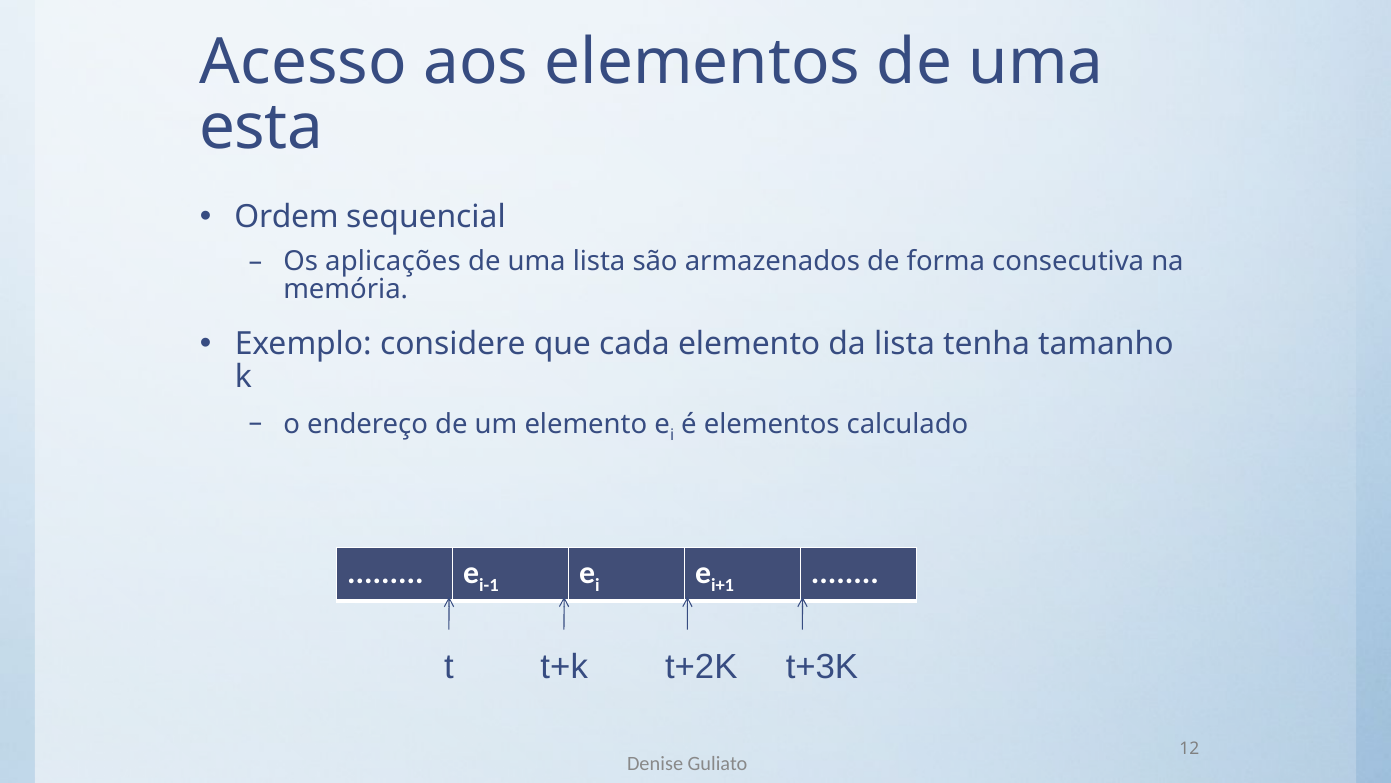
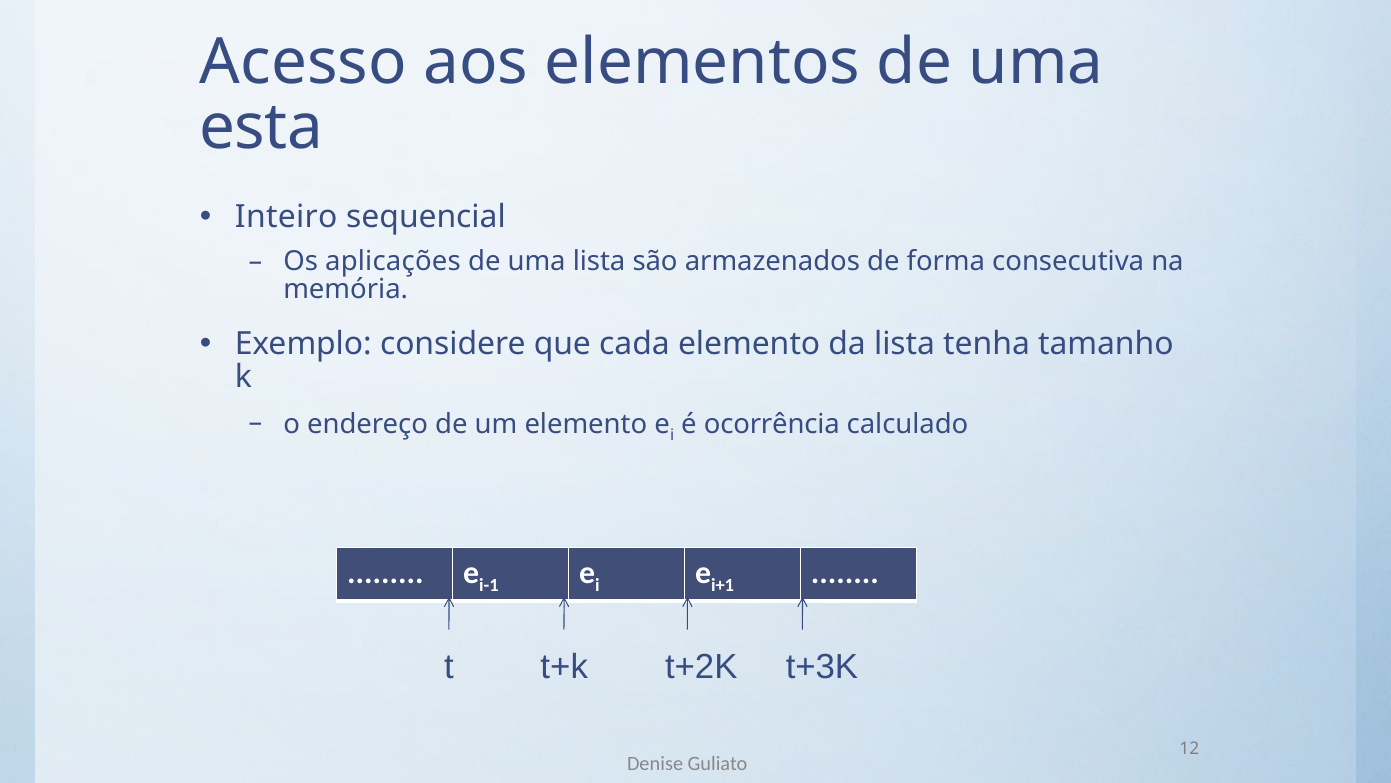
Ordem: Ordem -> Inteiro (286, 217)
é elementos: elementos -> ocorrência (772, 424)
